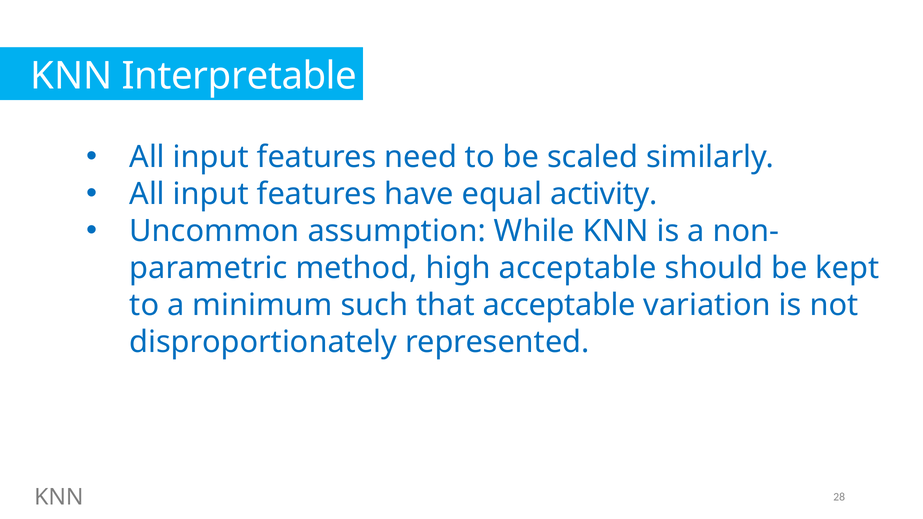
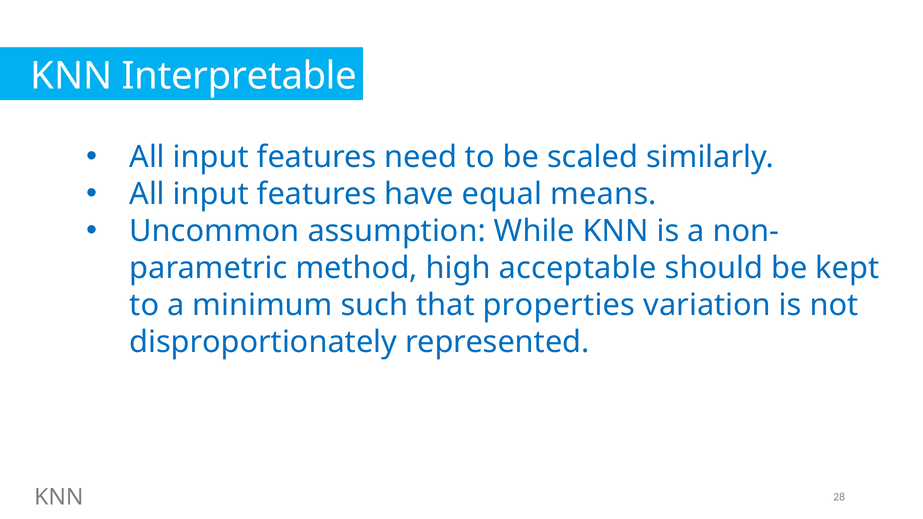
activity: activity -> means (603, 194)
that acceptable: acceptable -> properties (559, 305)
